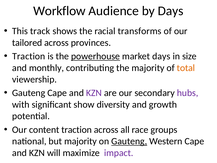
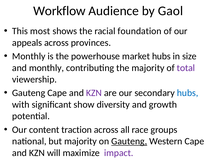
by Days: Days -> Gaol (171, 11)
track: track -> most (40, 31)
transforms: transforms -> foundation (140, 31)
tailored: tailored -> appeals (27, 43)
Traction: Traction -> Monthly (29, 56)
powerhouse underline: present -> none (96, 56)
market days: days -> hubs (161, 56)
total colour: orange -> purple (186, 68)
hubs colour: purple -> blue (188, 93)
